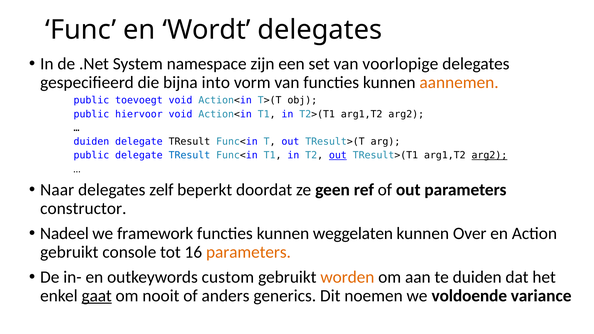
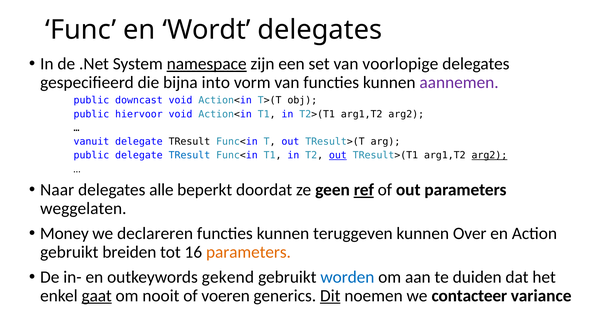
namespace underline: none -> present (207, 64)
aannemen colour: orange -> purple (459, 83)
toevoegt: toevoegt -> downcast (139, 100)
duiden: duiden -> vanuit (91, 142)
zelf: zelf -> alle (161, 190)
ref underline: none -> present (364, 190)
constructor: constructor -> weggelaten (83, 209)
Nadeel: Nadeel -> Money (64, 234)
framework: framework -> declareren (155, 234)
weggelaten: weggelaten -> teruggeven (353, 234)
console: console -> breiden (129, 252)
custom: custom -> gekend (228, 277)
worden colour: orange -> blue (347, 277)
anders: anders -> voeren (226, 296)
Dit underline: none -> present (330, 296)
voldoende: voldoende -> contacteer (469, 296)
